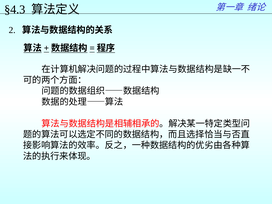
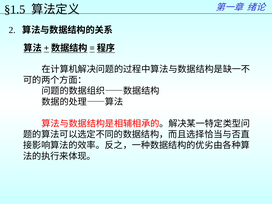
§4.3: §4.3 -> §1.5 (15, 9)
